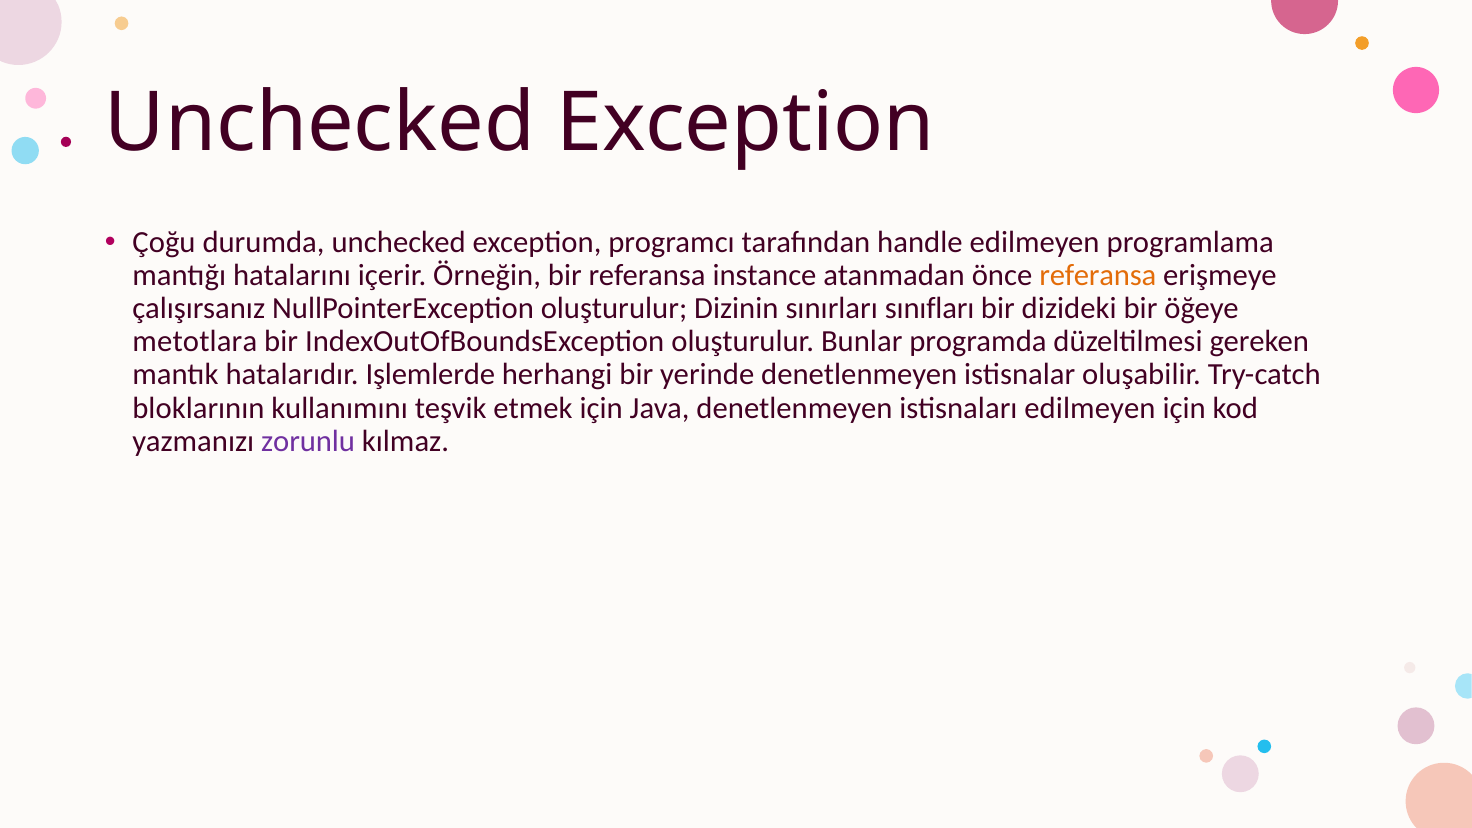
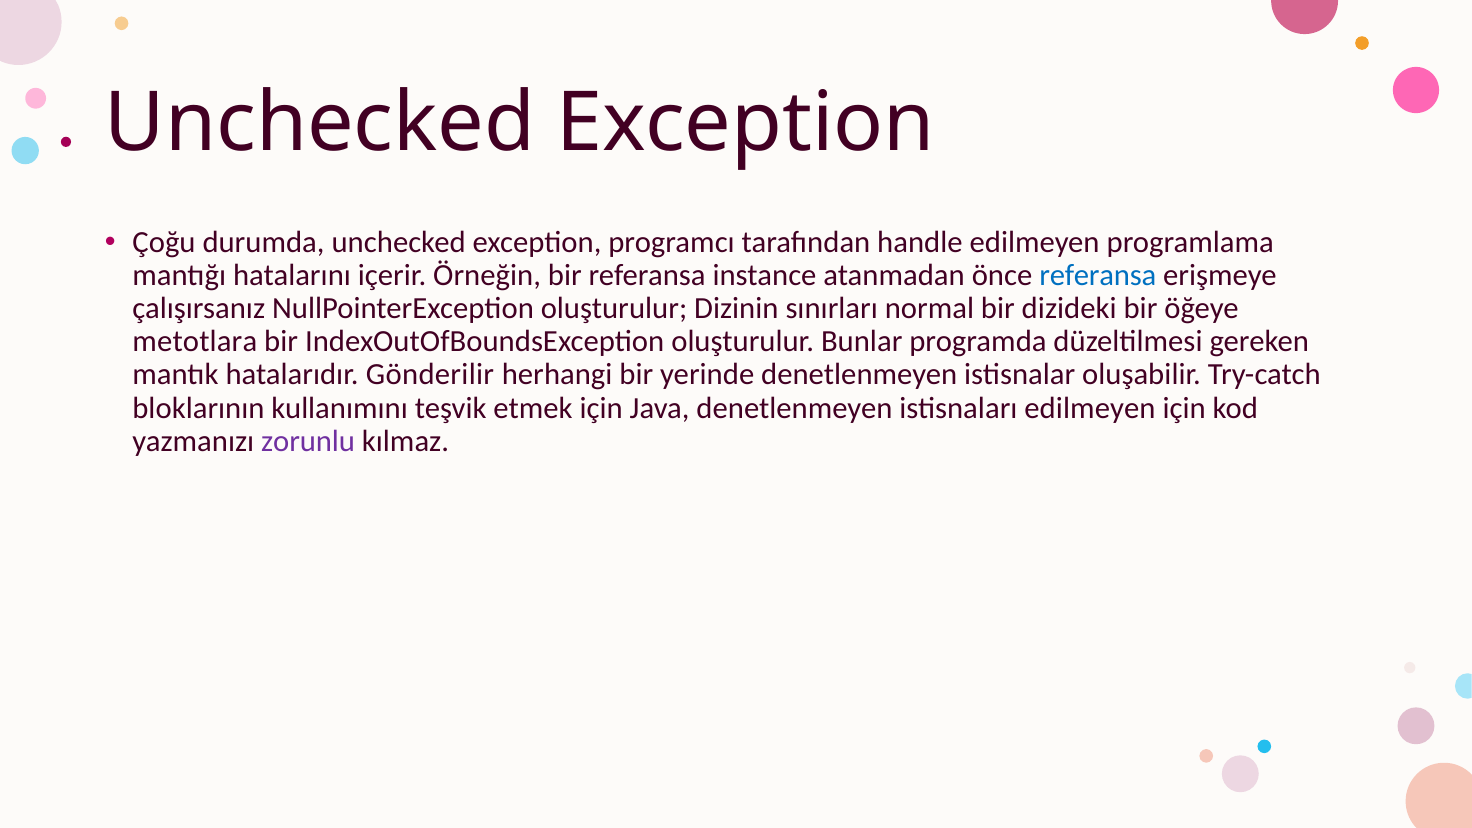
referansa colour: orange -> blue (1098, 275)
sınıfları: sınıfları -> normal (929, 309)
Işlemlerde: Işlemlerde -> Gönderilir (430, 375)
